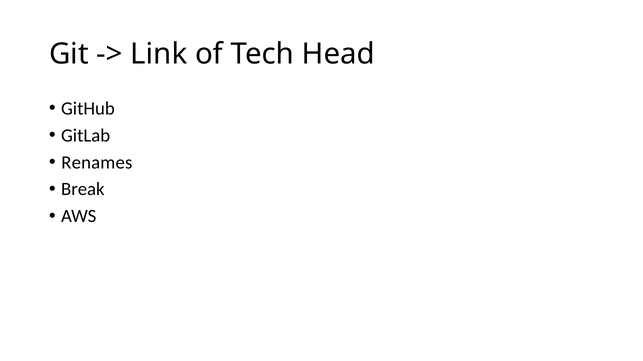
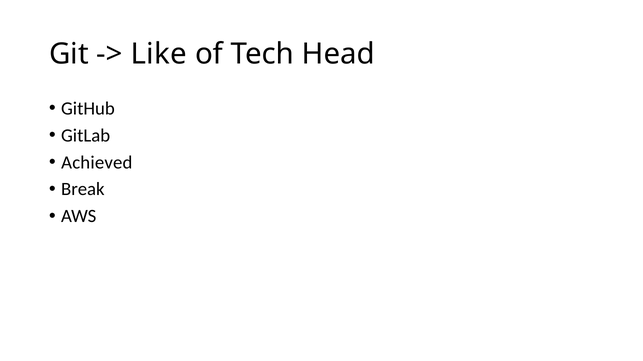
Link: Link -> Like (159, 54)
Renames: Renames -> Achieved (97, 163)
